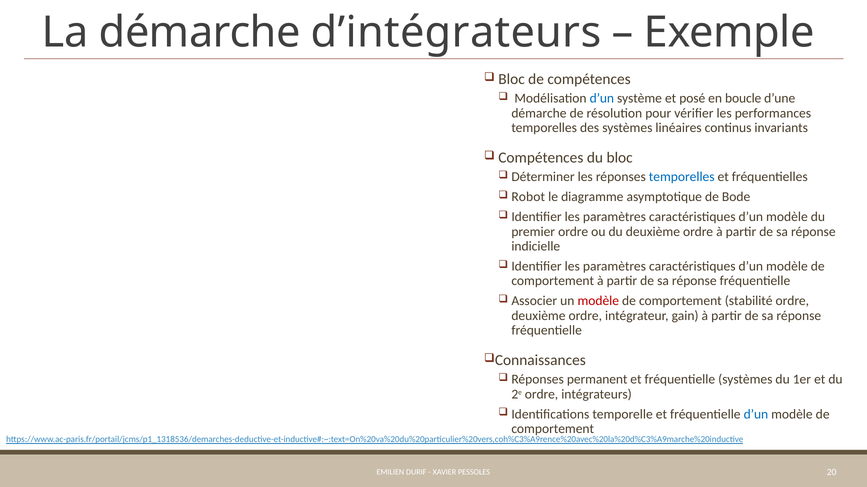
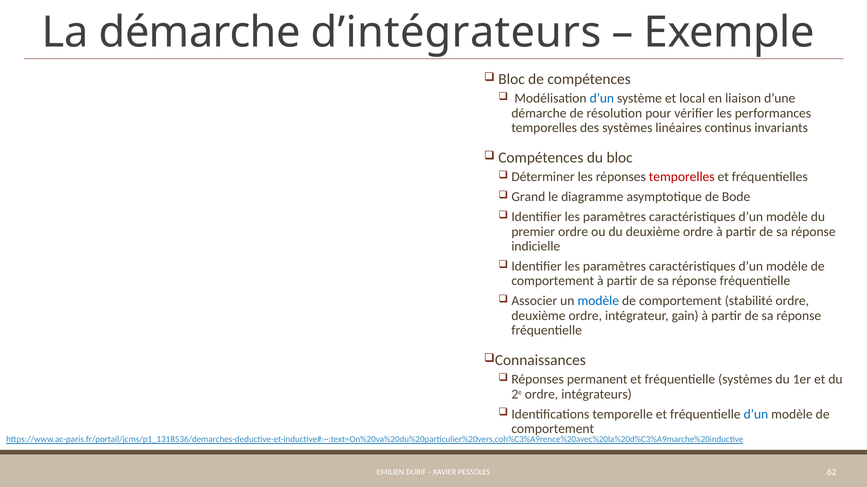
posé: posé -> local (692, 99)
boucle: boucle -> liaison (743, 99)
temporelles colour: blue -> red (682, 177)
Robot: Robot -> Grand (528, 197)
modèle colour: red -> blue (598, 301)
20: 20 -> 62 (832, 473)
